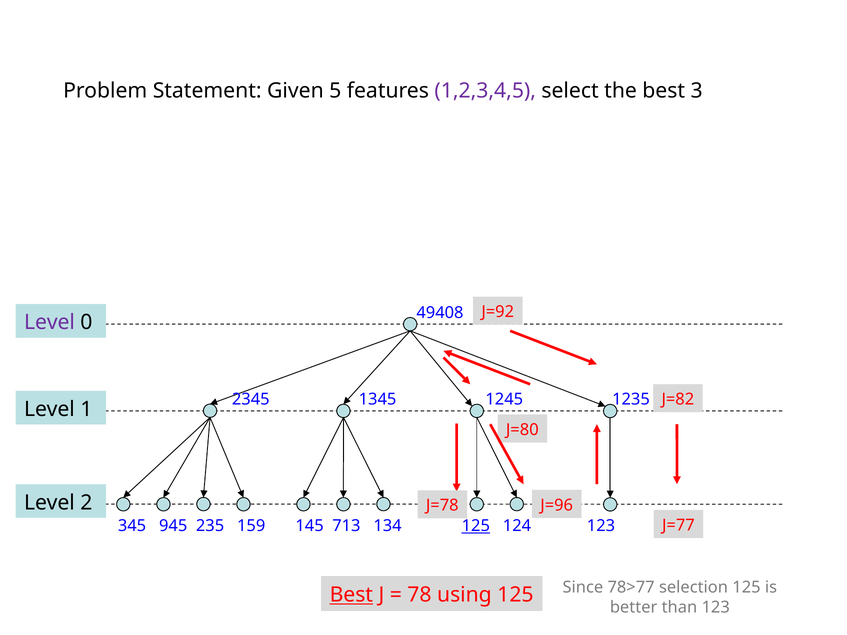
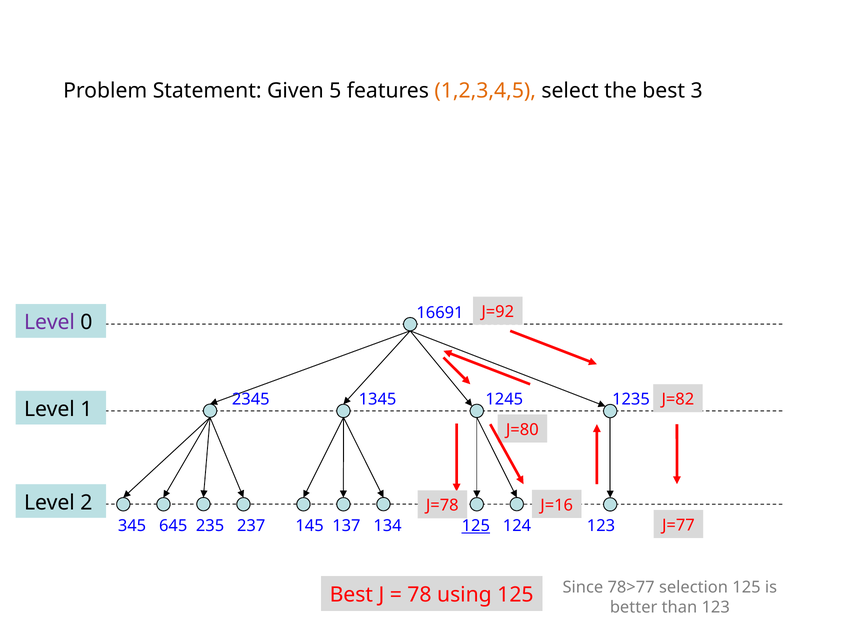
1,2,3,4,5 colour: purple -> orange (485, 91)
49408: 49408 -> 16691 (440, 313)
J=96: J=96 -> J=16 (557, 505)
945: 945 -> 645 (173, 526)
159: 159 -> 237 (251, 526)
713: 713 -> 137 (346, 526)
Best underline: present -> none (351, 595)
